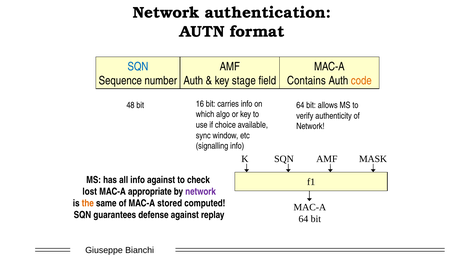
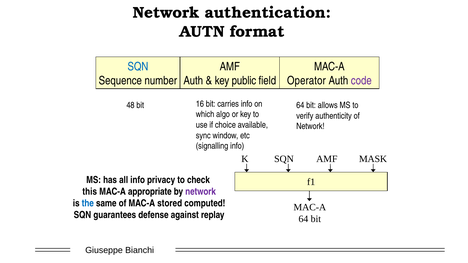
stage: stage -> public (244, 81)
Contains: Contains -> Operator (306, 81)
code colour: orange -> purple (361, 81)
info against: against -> privacy (161, 180)
lost: lost -> this (90, 192)
the colour: orange -> blue (88, 203)
